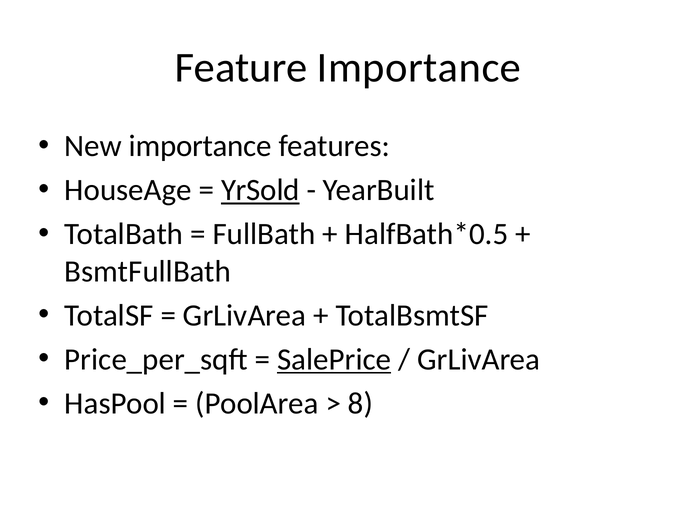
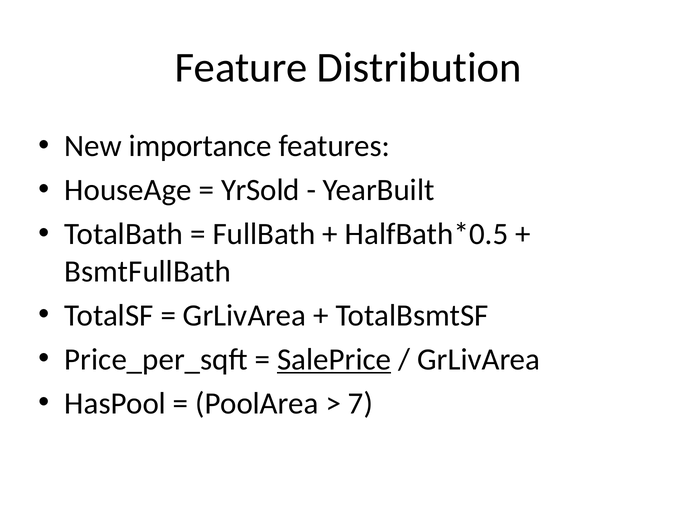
Feature Importance: Importance -> Distribution (419, 67)
YrSold underline: present -> none (260, 190)
8: 8 -> 7 (360, 403)
